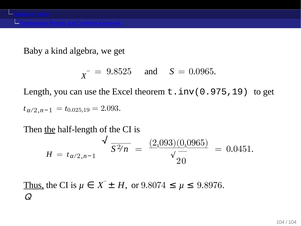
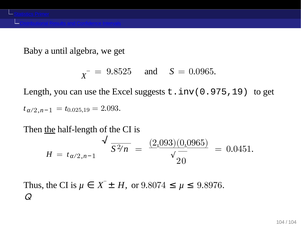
kind: kind -> until (59, 51)
theorem: theorem -> suggests (150, 92)
Thus underline: present -> none (34, 185)
